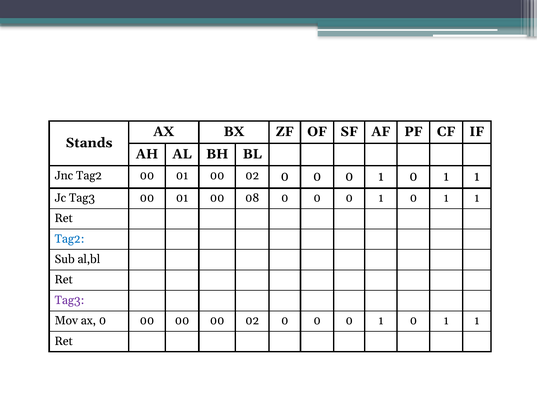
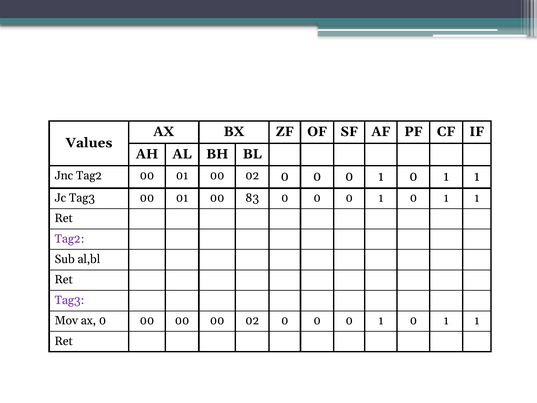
Stands: Stands -> Values (89, 143)
08: 08 -> 83 (252, 198)
Tag2 colour: blue -> purple (69, 239)
